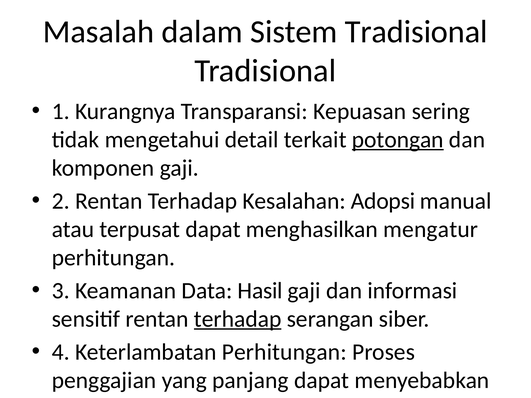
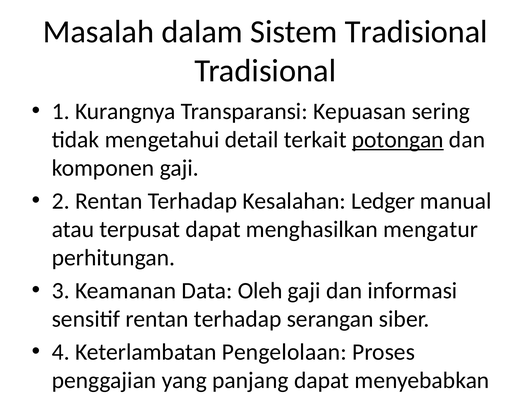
Adopsi: Adopsi -> Ledger (383, 201)
Hasil: Hasil -> Oleh (260, 291)
terhadap underline: present -> none (238, 319)
Keterlambatan Perhitungan: Perhitungan -> Pengelolaan (284, 352)
